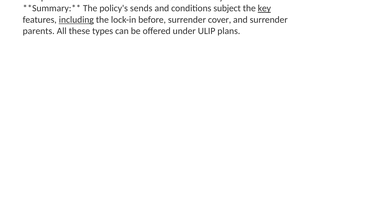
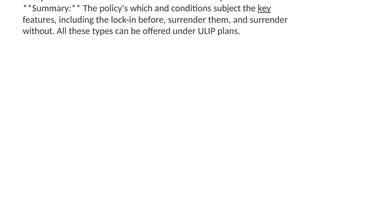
sends: sends -> which (141, 8)
including underline: present -> none (76, 20)
cover: cover -> them (220, 20)
parents: parents -> without (39, 31)
